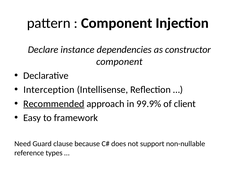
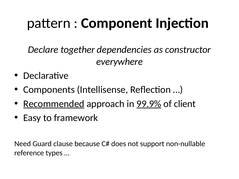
instance: instance -> together (78, 50)
component: component -> everywhere (119, 62)
Interception: Interception -> Components (49, 90)
99.9% underline: none -> present (149, 104)
